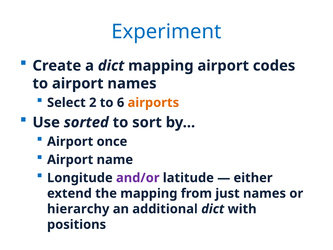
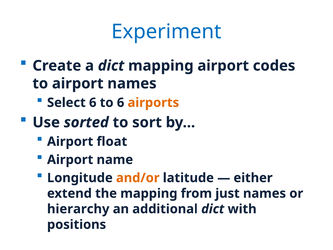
Select 2: 2 -> 6 (93, 103)
once: once -> float (112, 141)
and/or colour: purple -> orange (138, 178)
